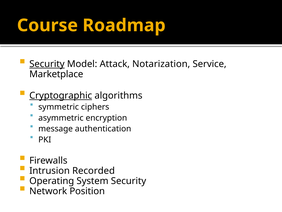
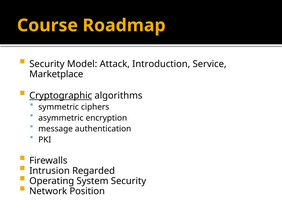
Security underline: present -> none (47, 64)
Notarization: Notarization -> Introduction (161, 64)
Recorded: Recorded -> Regarded (94, 170)
